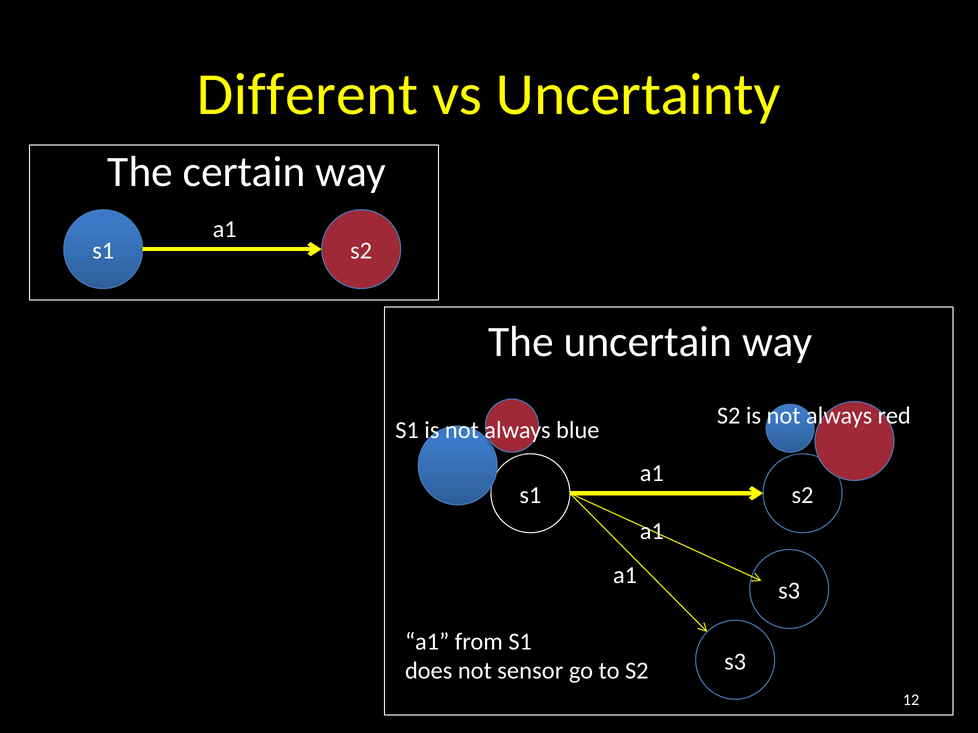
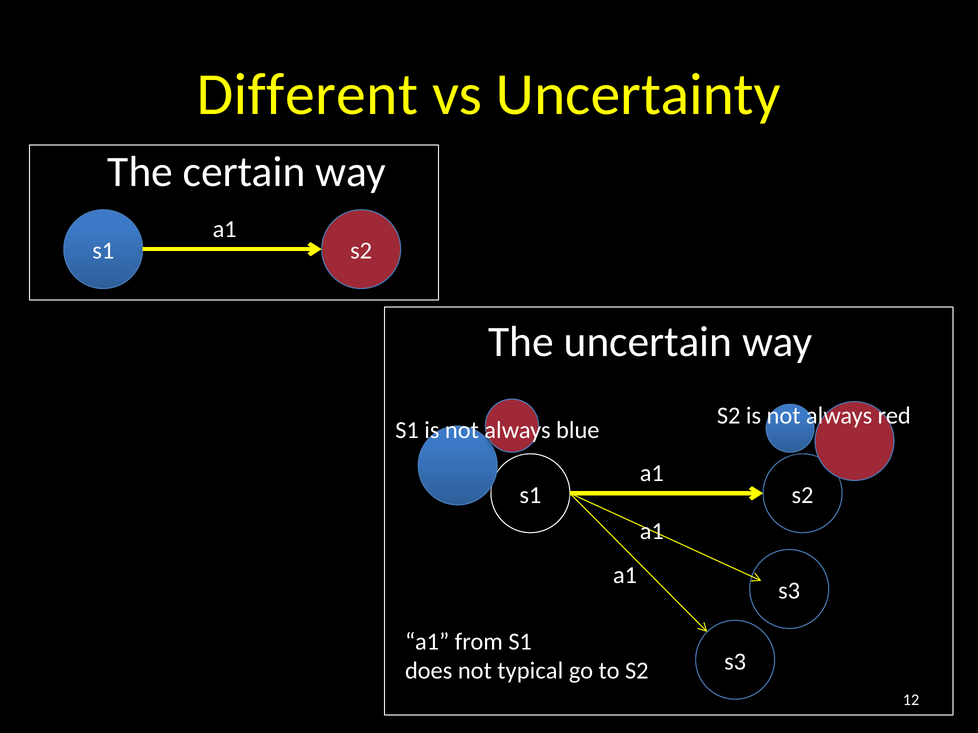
sensor: sensor -> typical (530, 671)
